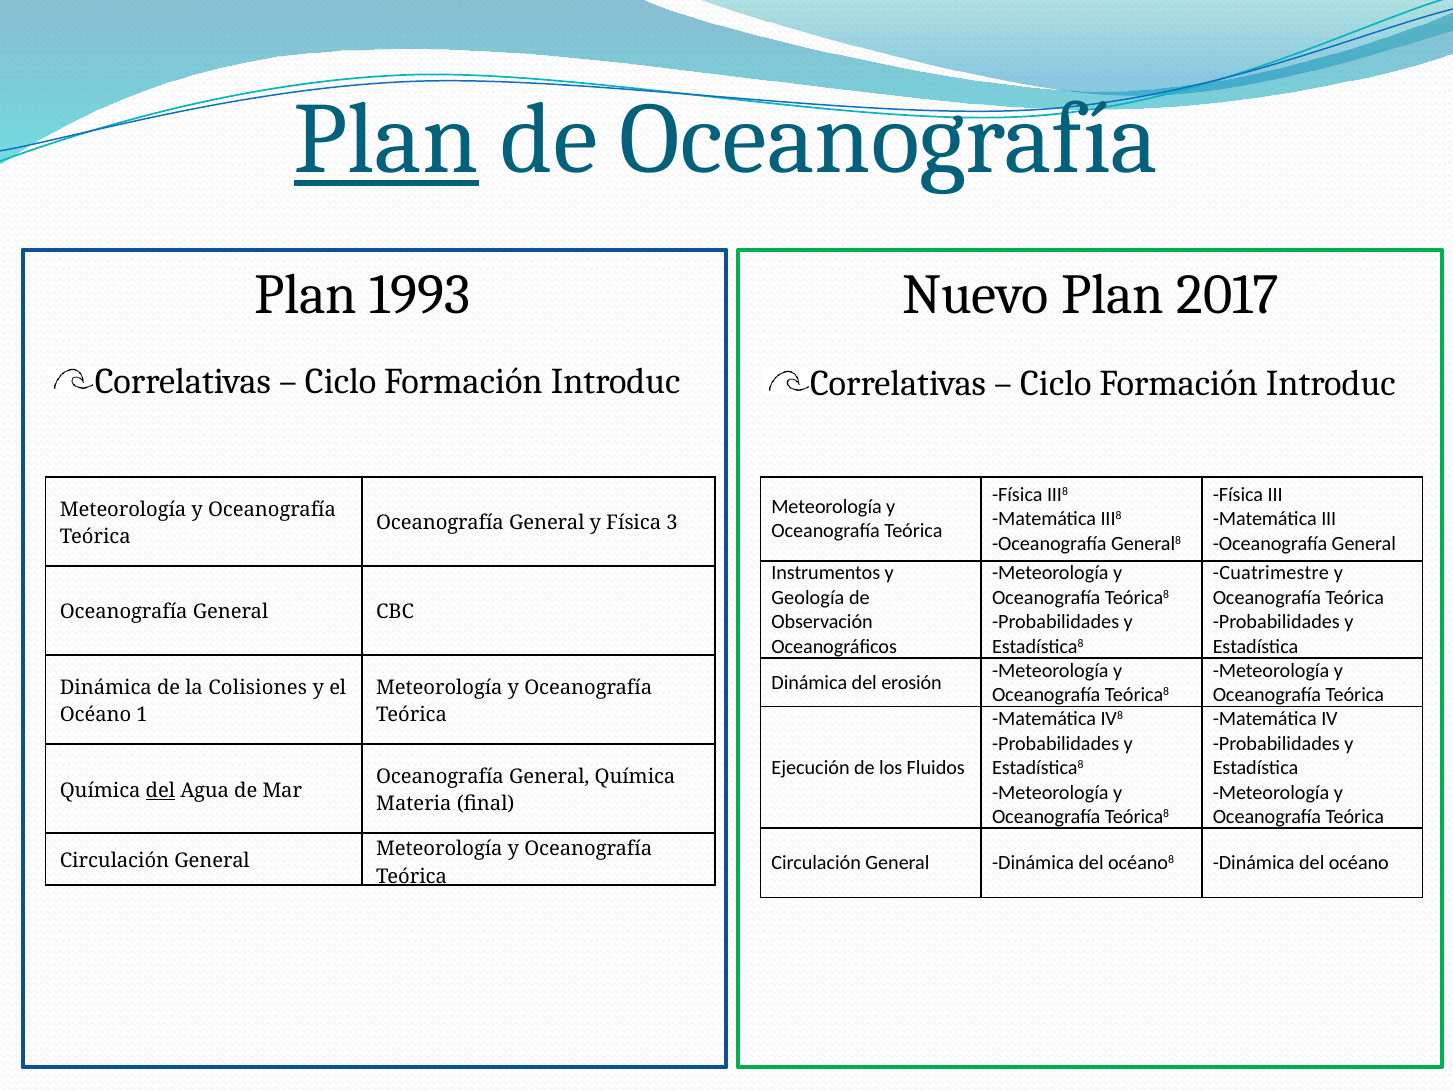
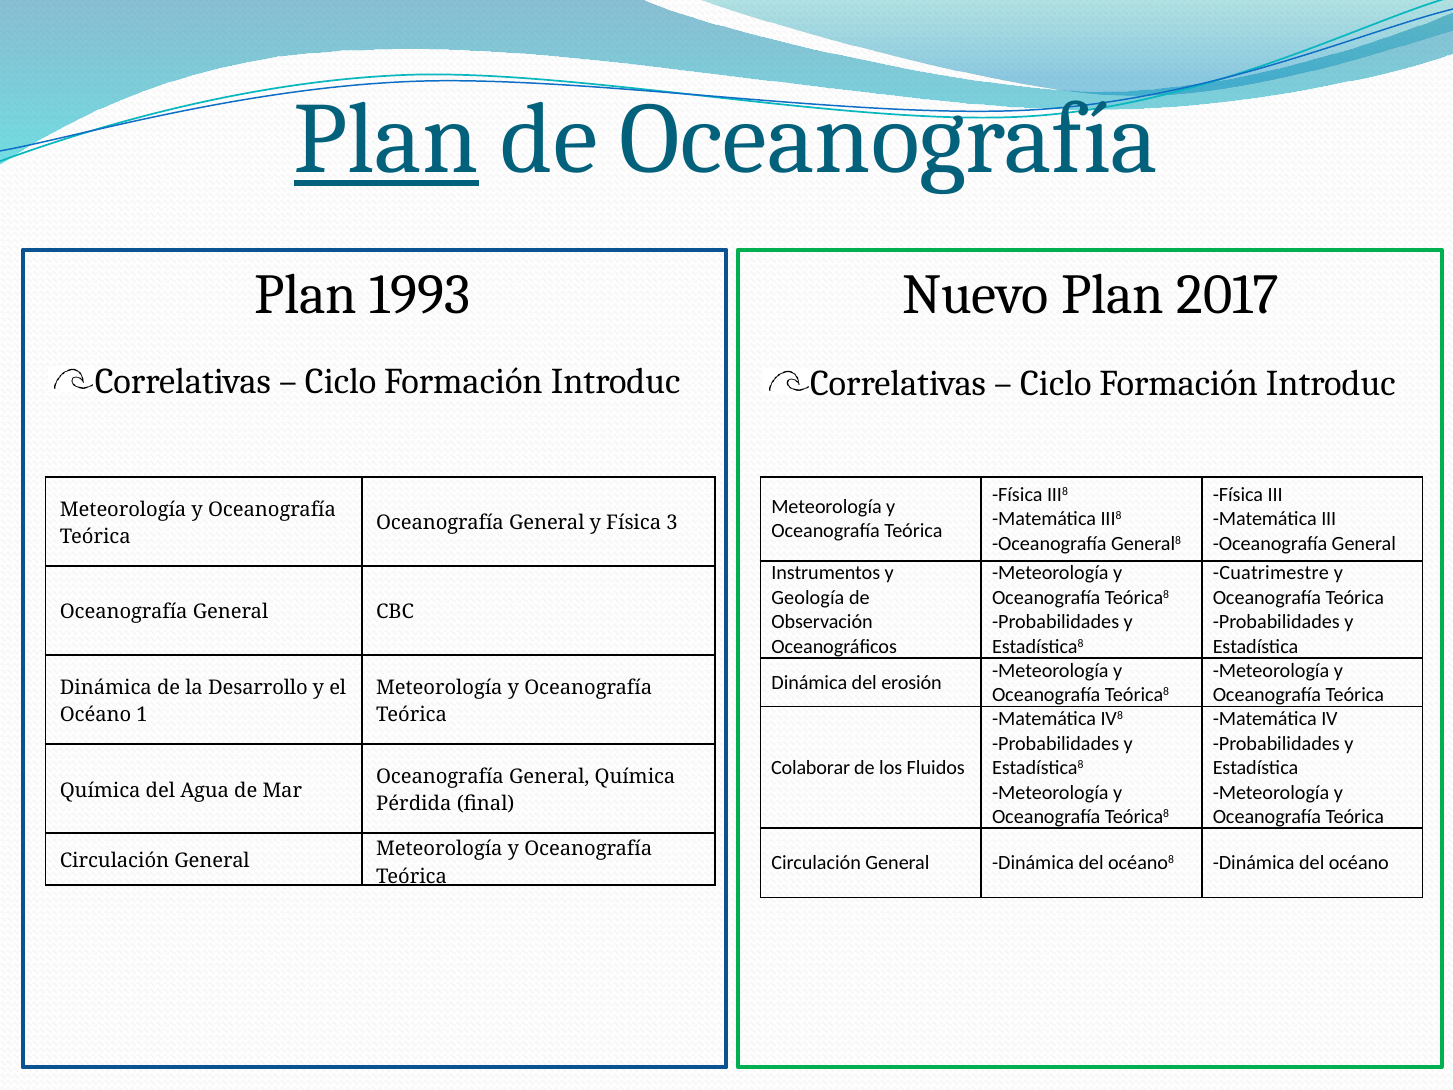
Colisiones: Colisiones -> Desarrollo (258, 688)
Ejecución: Ejecución -> Colaborar (811, 767)
del underline: present -> none (160, 790)
Materia: Materia -> Pérdida (414, 804)
